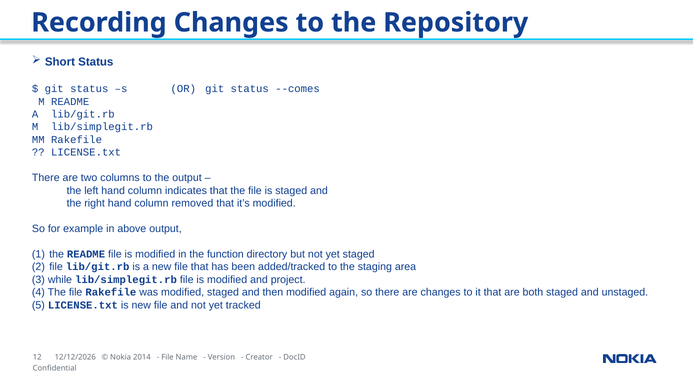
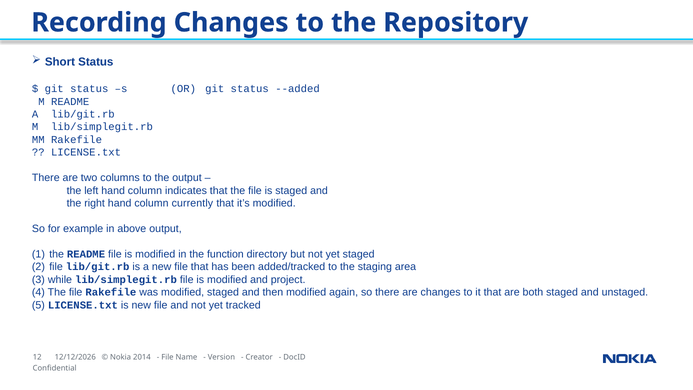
--comes: --comes -> --added (298, 89)
removed: removed -> currently (192, 203)
